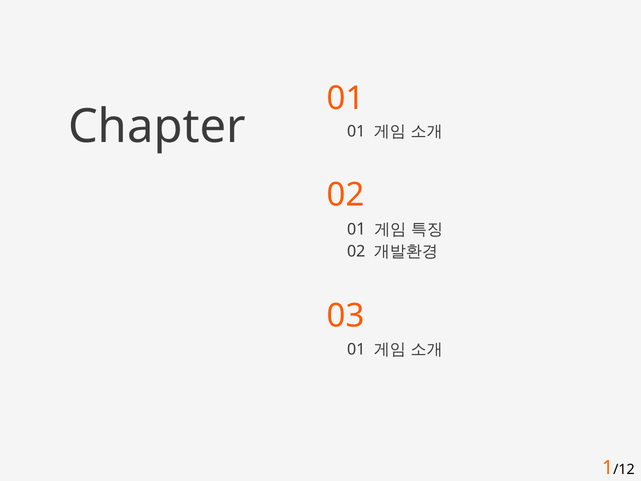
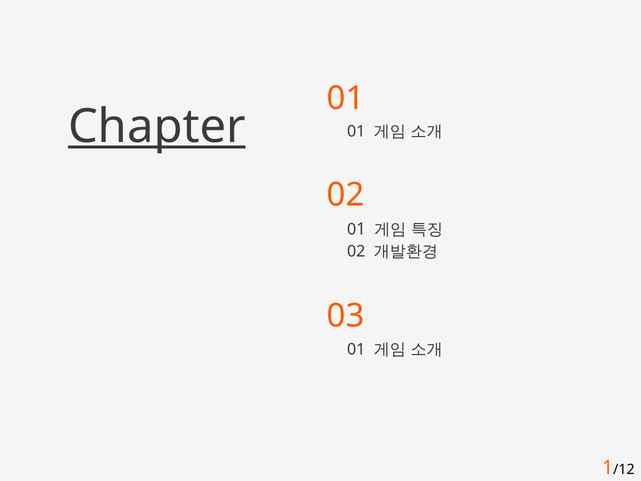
Chapter underline: none -> present (157, 127)
